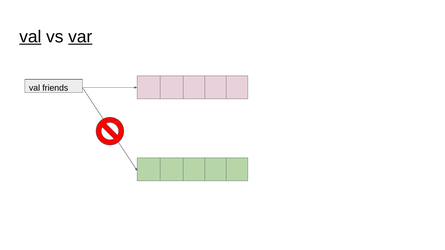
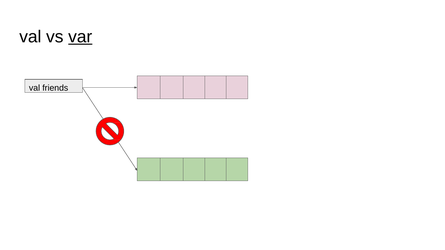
val underline: present -> none (30, 37)
